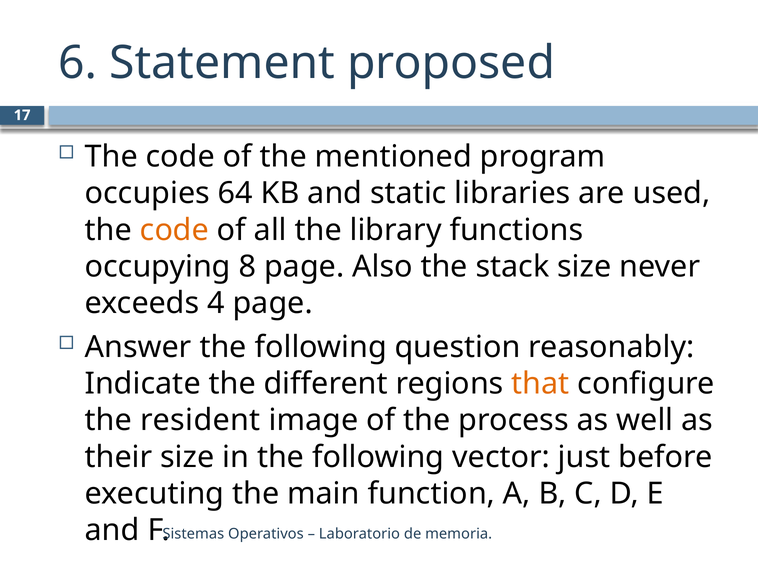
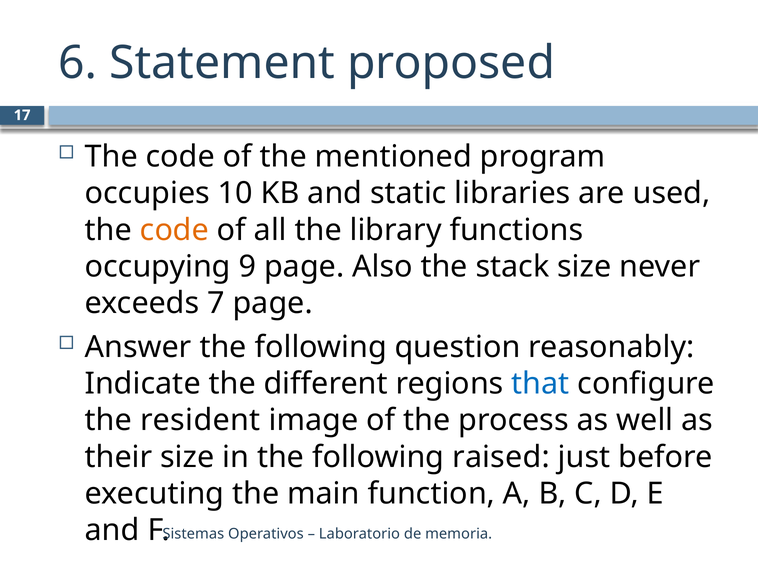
64: 64 -> 10 (235, 194)
8: 8 -> 9 (247, 267)
4: 4 -> 7 (216, 303)
that colour: orange -> blue (540, 384)
vector: vector -> raised (501, 457)
